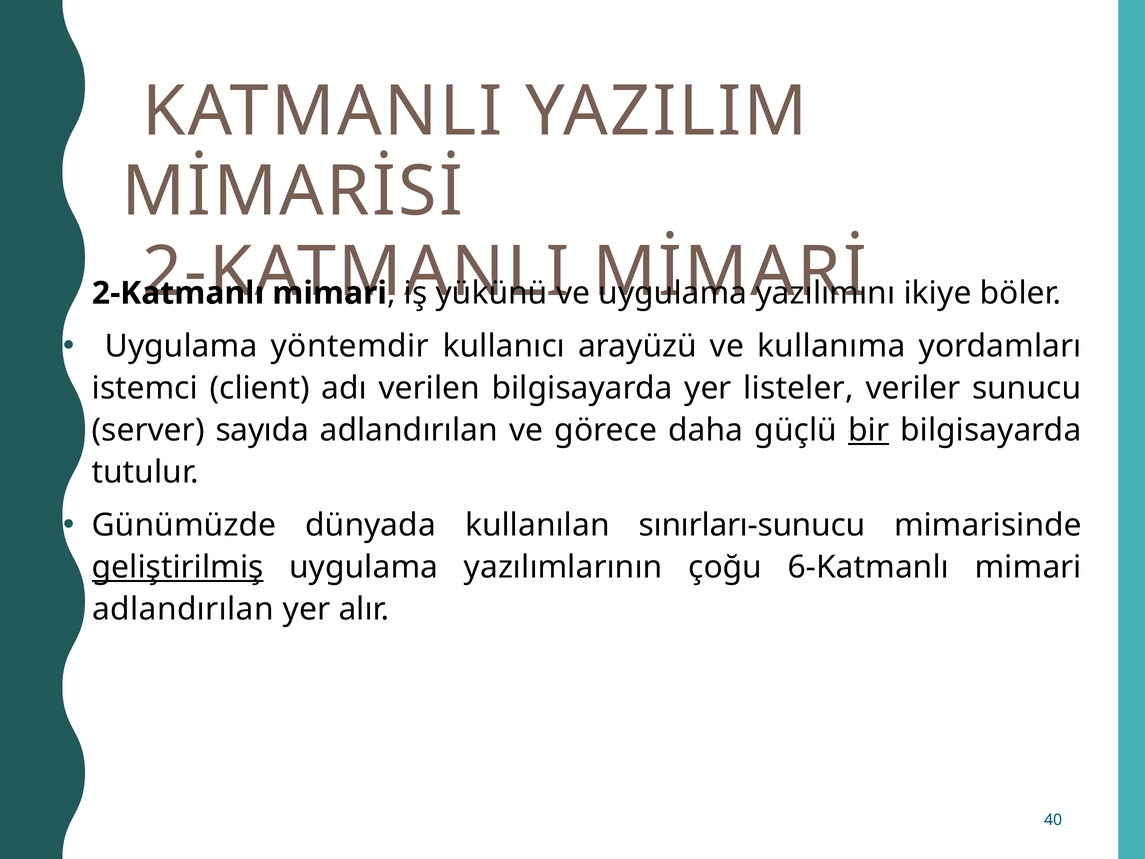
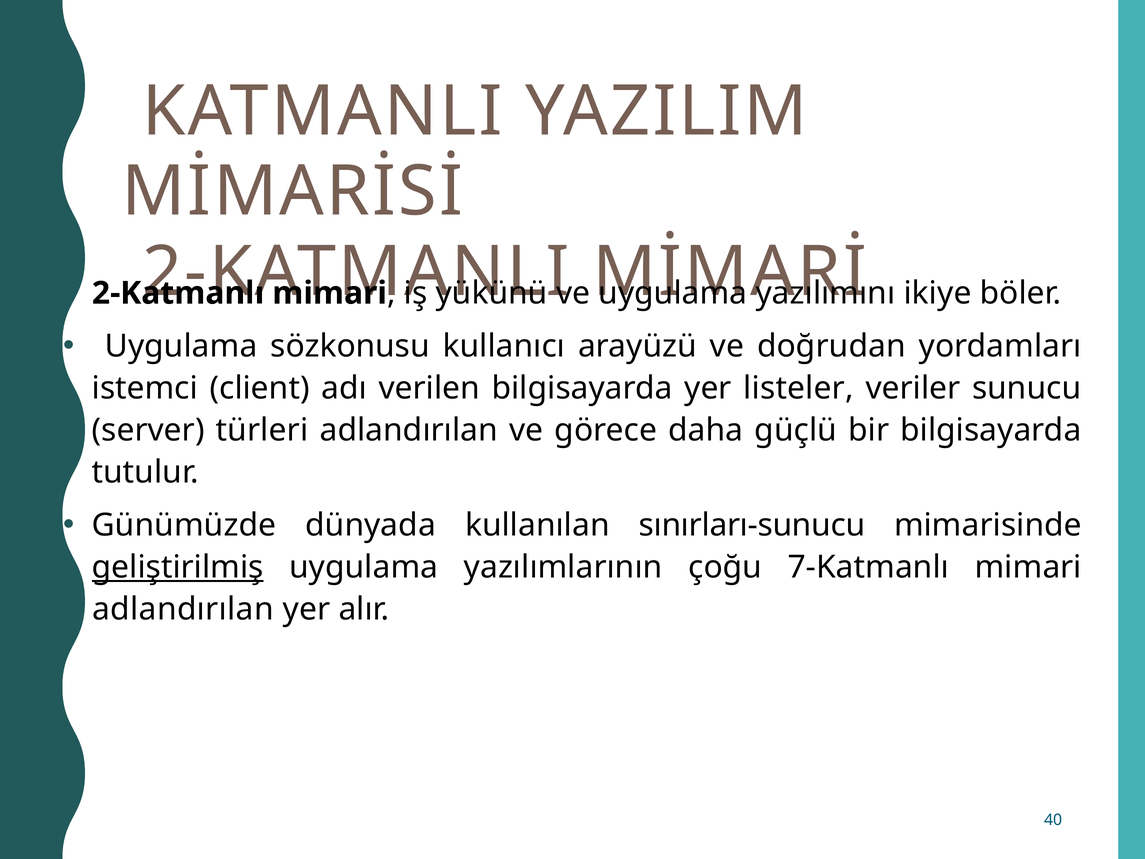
yöntemdir: yöntemdir -> sözkonusu (350, 346)
kullanıma: kullanıma -> doğrudan (831, 346)
sayıda: sayıda -> türleri (262, 430)
bir underline: present -> none (869, 430)
6-Katmanlı: 6-Katmanlı -> 7-Katmanlı (868, 567)
